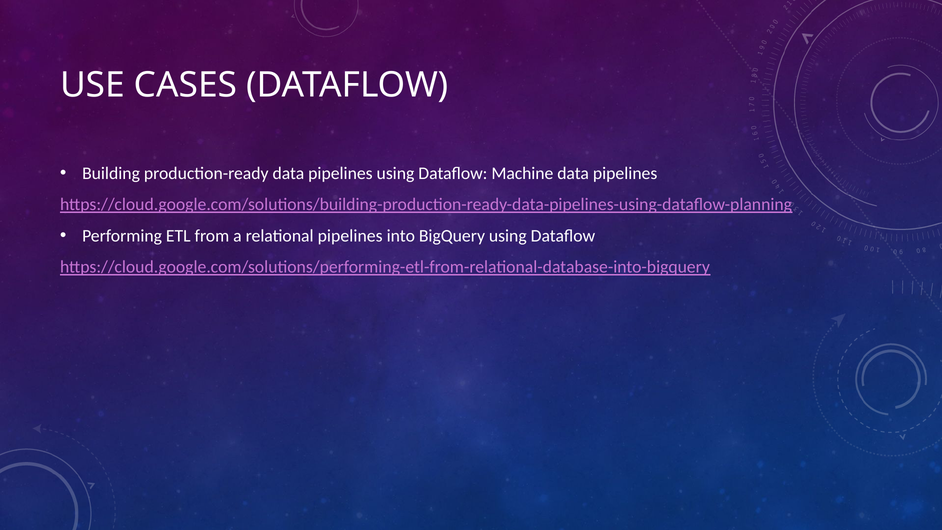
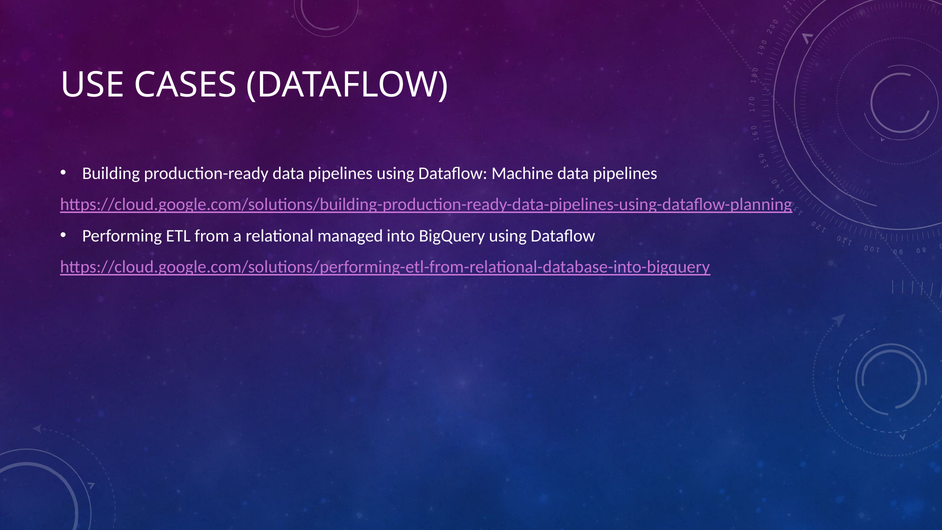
relational pipelines: pipelines -> managed (350, 236)
